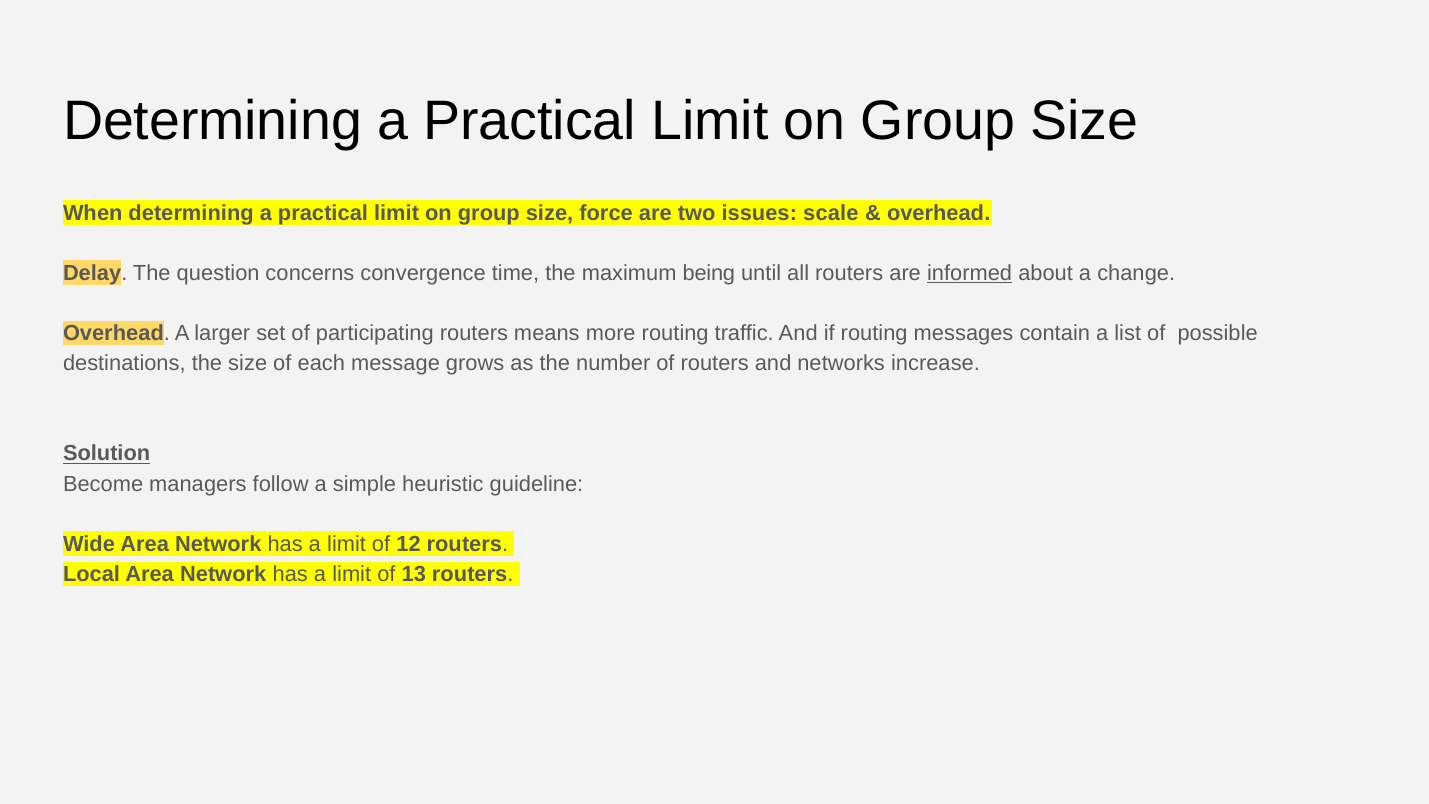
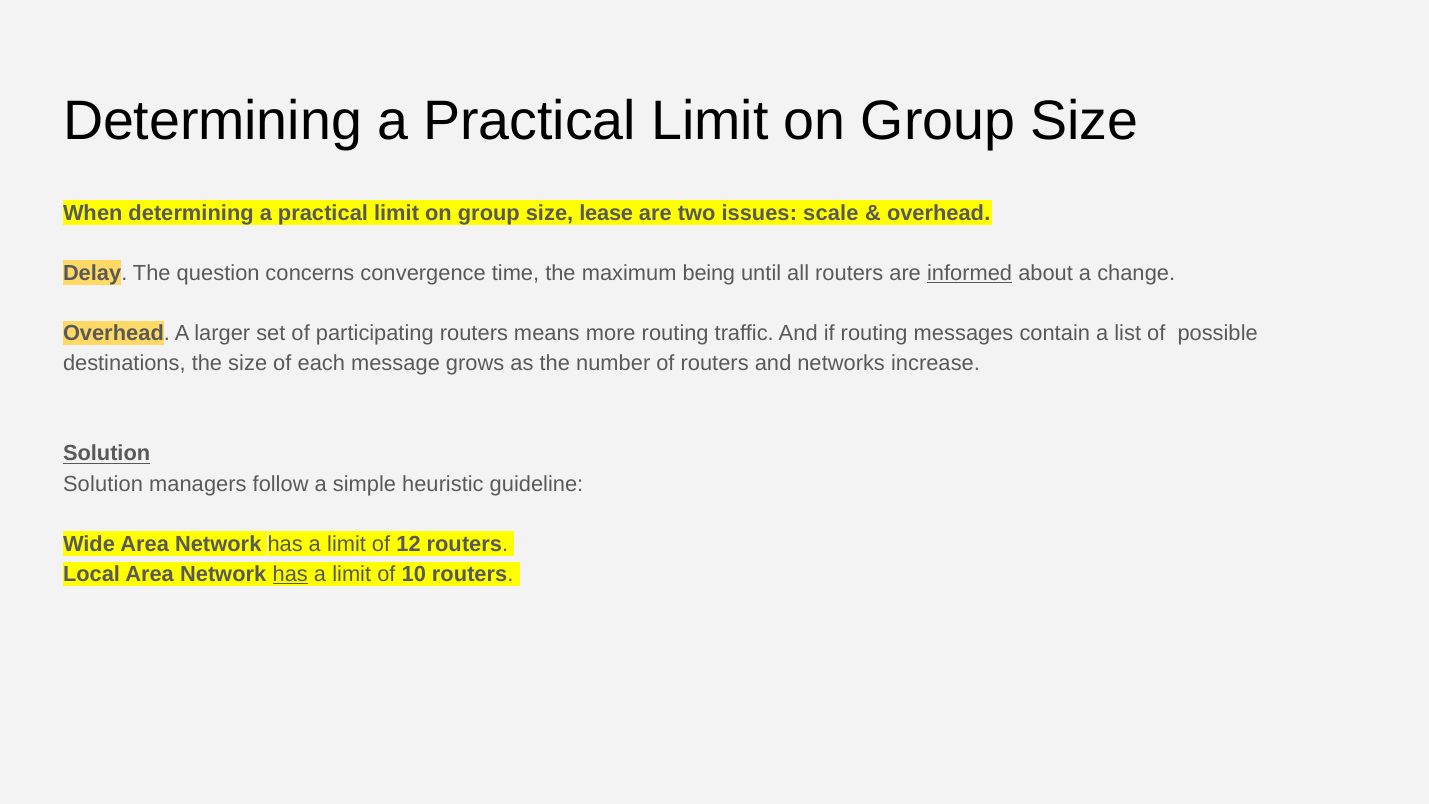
force: force -> lease (606, 213)
Become: Become -> Solution (103, 484)
has underline: none -> present (290, 574)
13: 13 -> 10 (414, 574)
